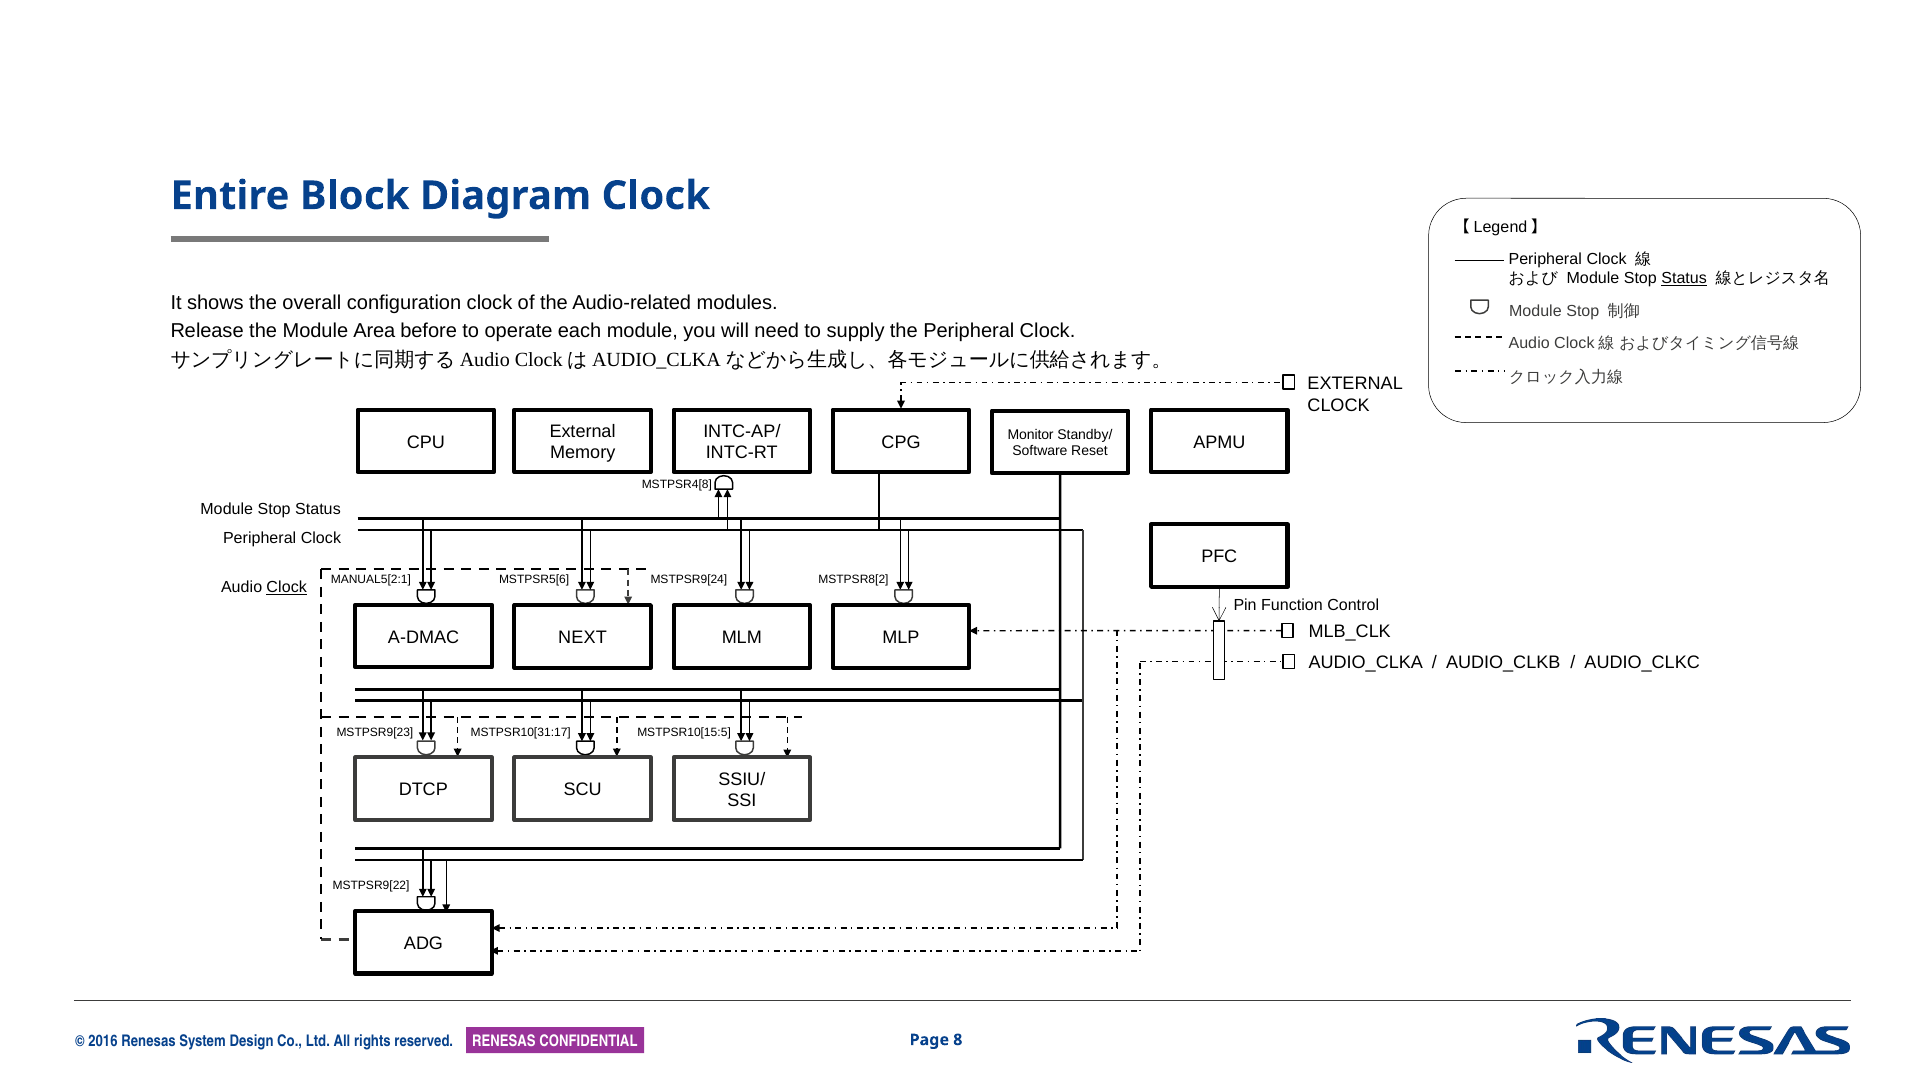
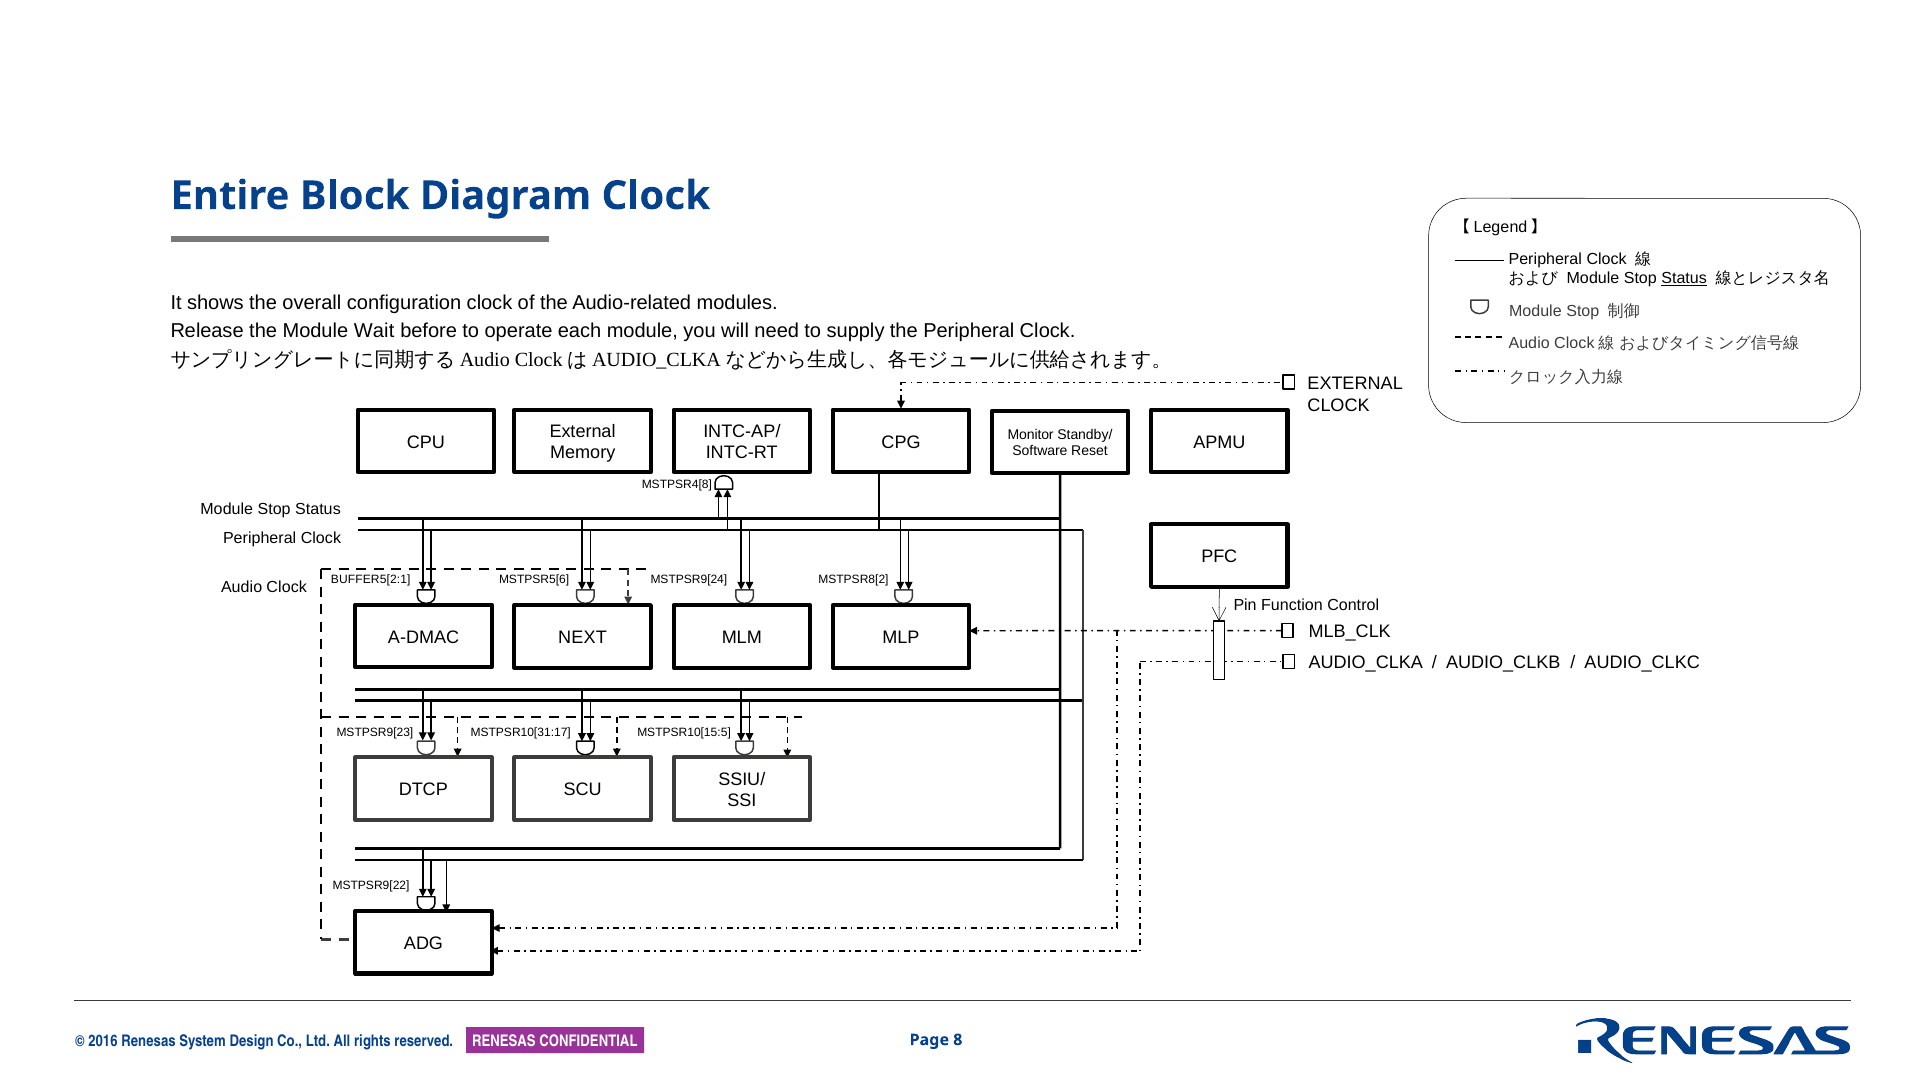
Area: Area -> Wait (374, 331)
MANUAL5[2:1: MANUAL5[2:1 -> BUFFER5[2:1 (371, 579)
Clock underline: present -> none (287, 587)
